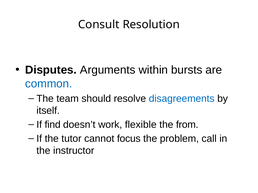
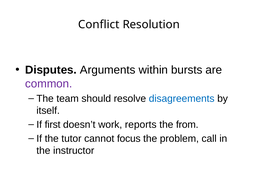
Consult: Consult -> Conflict (99, 25)
common colour: blue -> purple (49, 84)
find: find -> first (53, 125)
flexible: flexible -> reports (141, 125)
